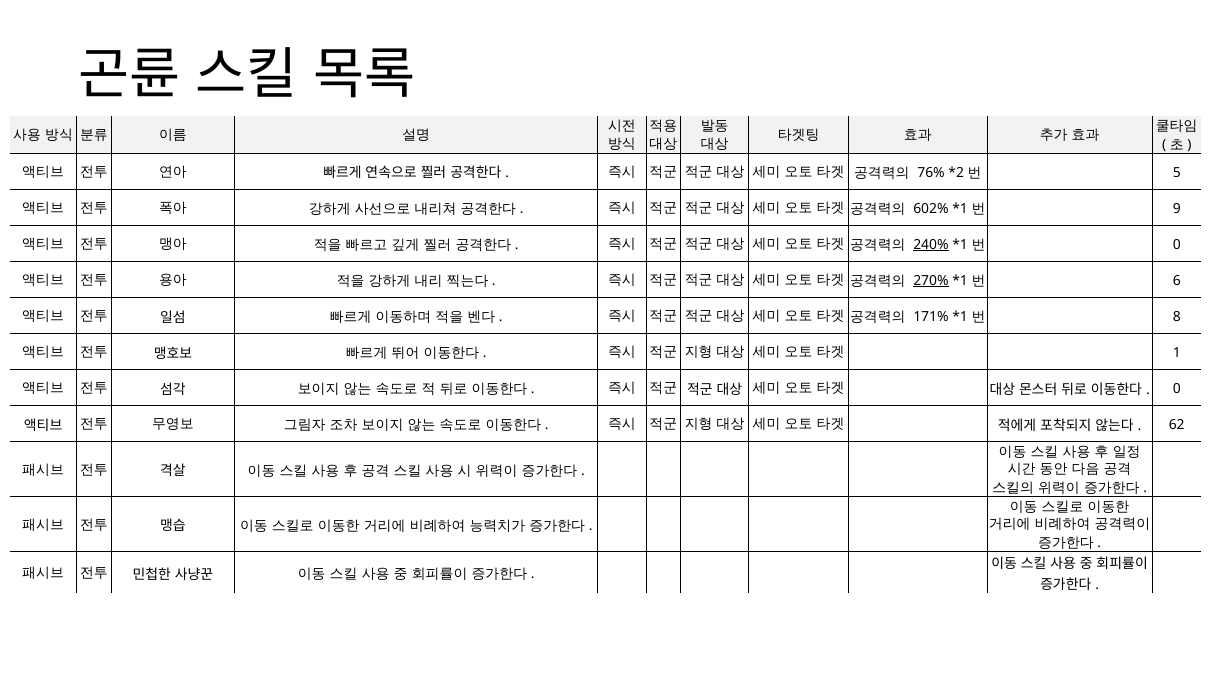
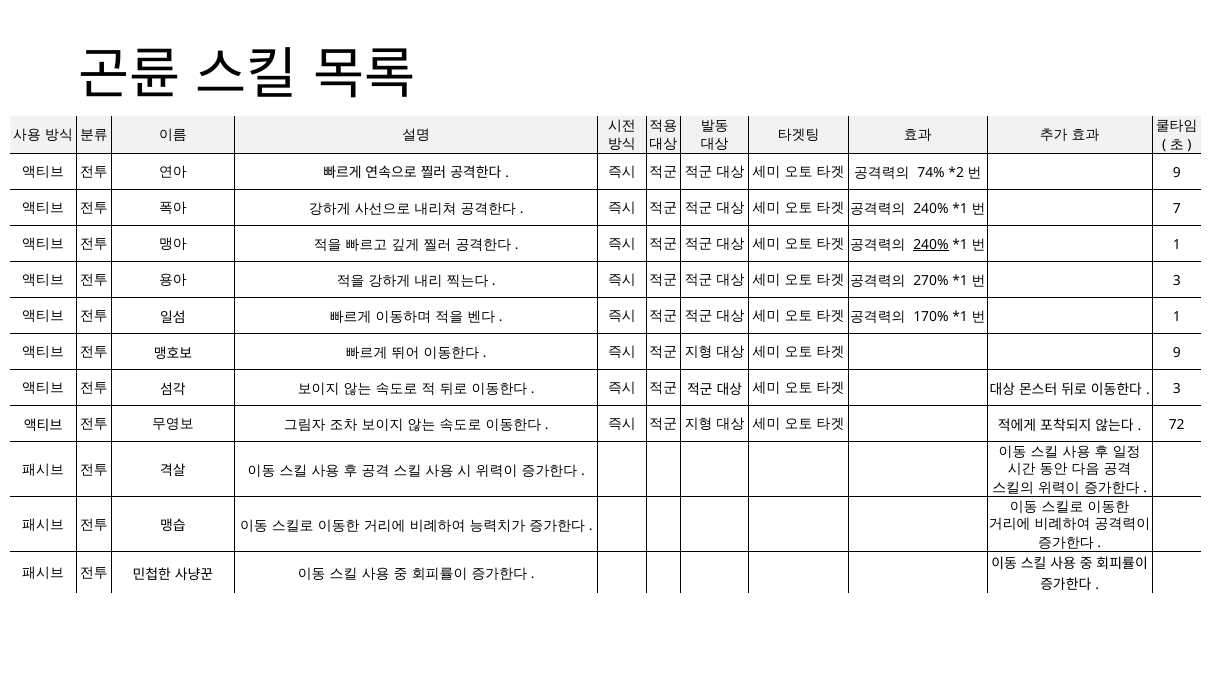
76%: 76% -> 74% (931, 173)
5: 5 -> 9 (1177, 173)
602%: 602% -> 240% (931, 209)
9: 9 -> 7 (1177, 209)
0: 0 -> 1 (1177, 245)
270% underline: present -> none (931, 281)
6: 6 -> 3 (1177, 281)
171%: 171% -> 170% (931, 317)
8: 8 -> 1 (1177, 317)
1: 1 -> 9 (1177, 353)
0: 0 -> 3 (1177, 389)
62: 62 -> 72 (1177, 425)
